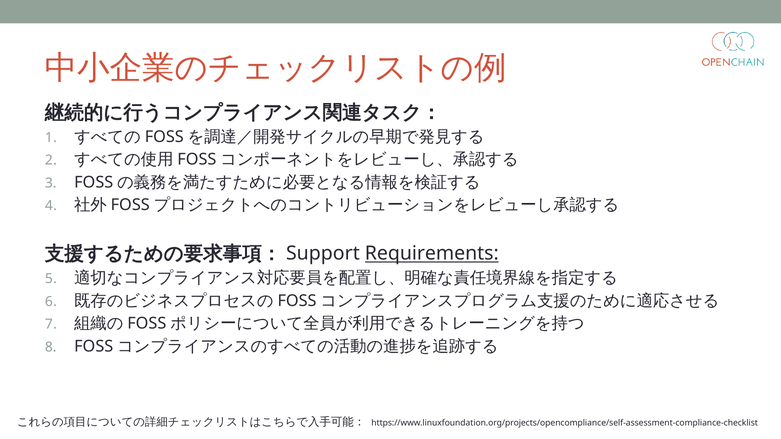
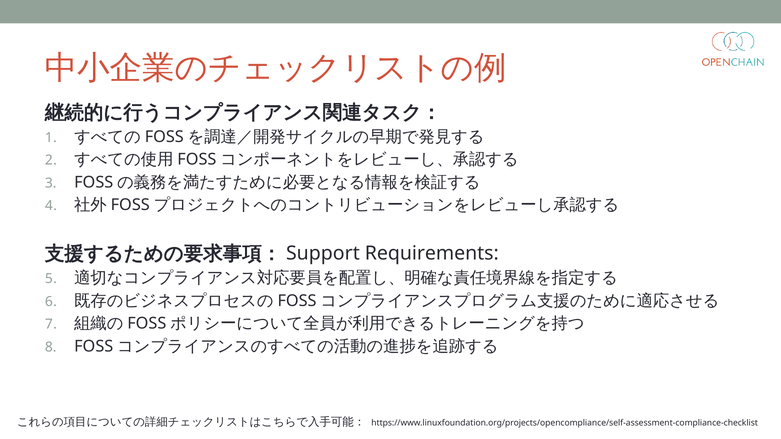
Requirements underline: present -> none (432, 254)
